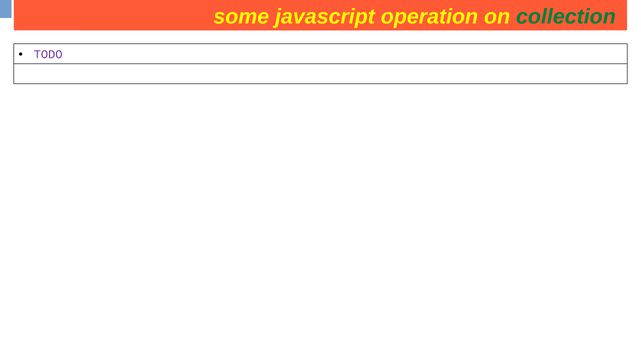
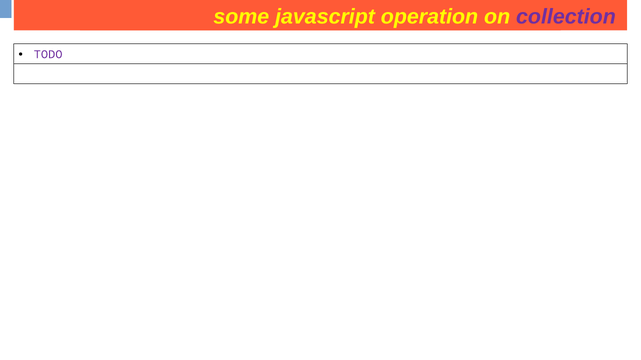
collection colour: green -> purple (566, 17)
